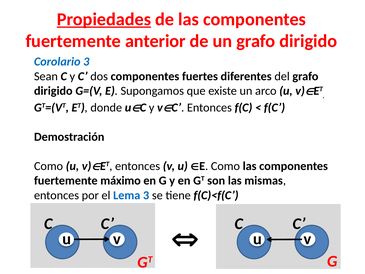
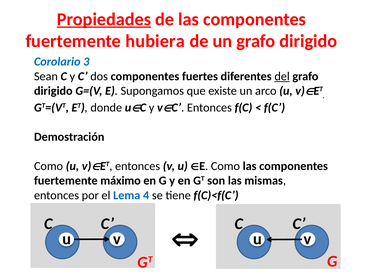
anterior: anterior -> hubiera (155, 41)
del underline: none -> present (282, 76)
Lema 3: 3 -> 4 (146, 195)
